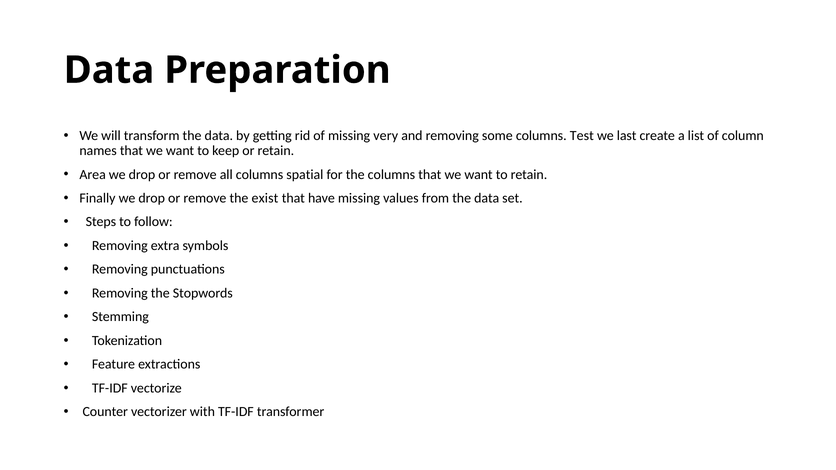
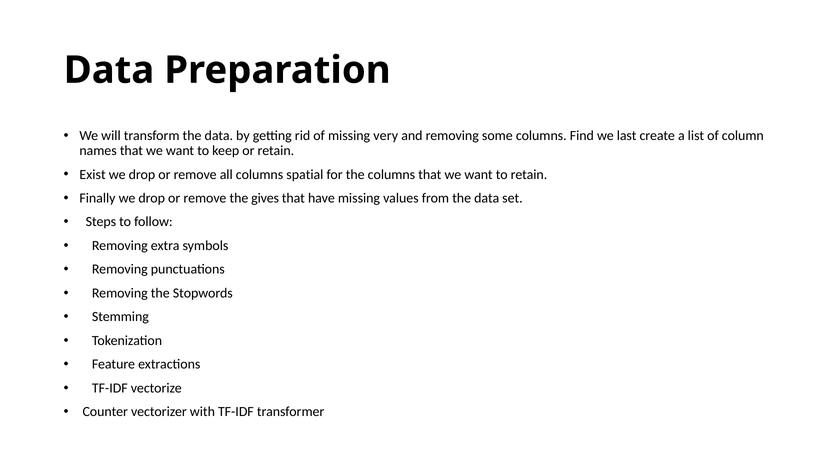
Test: Test -> Find (582, 136)
Area: Area -> Exist (93, 175)
exist: exist -> gives (265, 198)
